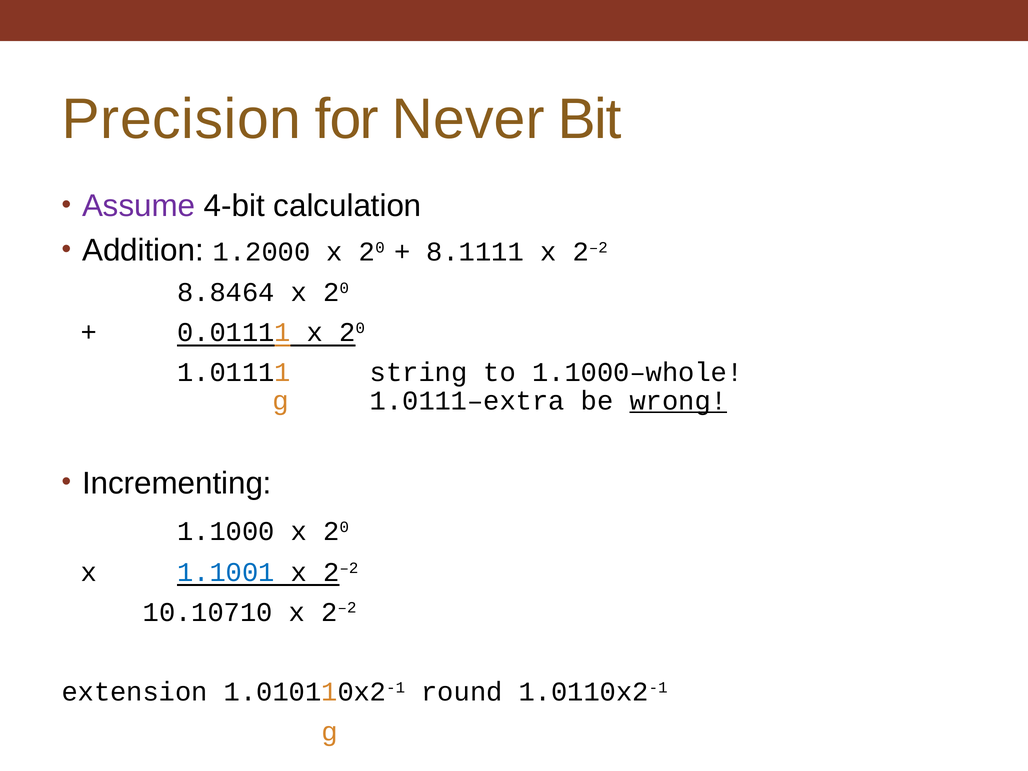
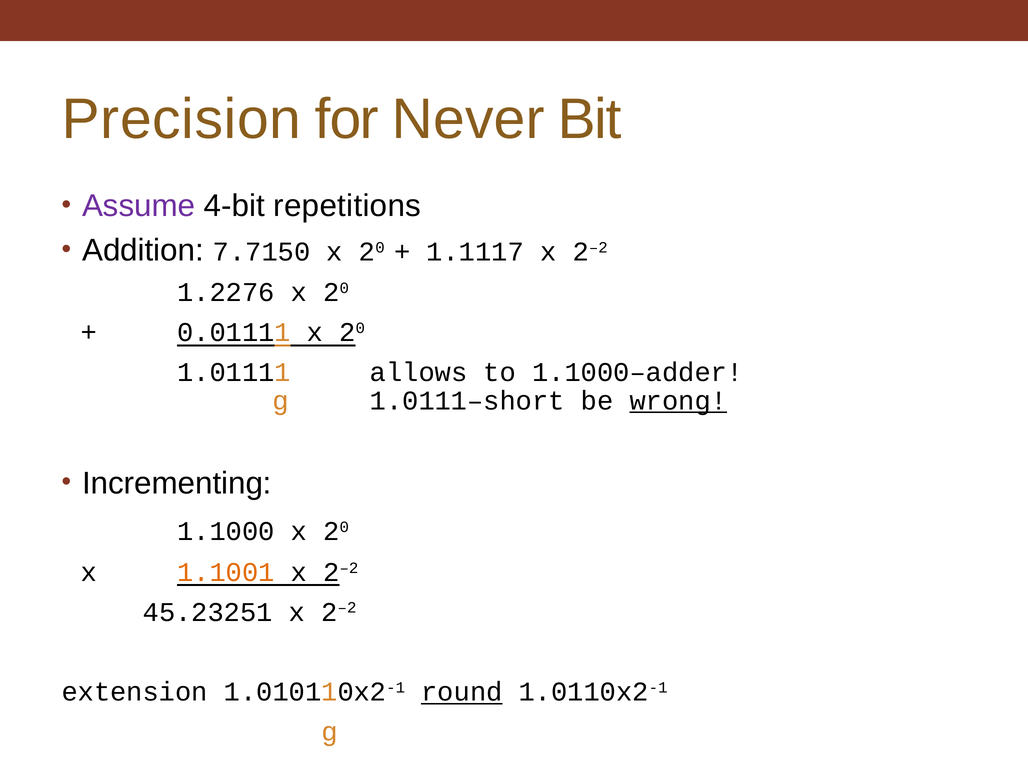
calculation: calculation -> repetitions (347, 206)
1.2000: 1.2000 -> 7.7150 (262, 252)
8.1111: 8.1111 -> 1.1117 (475, 252)
8.8464: 8.8464 -> 1.2276 (226, 292)
string: string -> allows (419, 372)
1.1000–whole: 1.1000–whole -> 1.1000–adder (638, 372)
1.0111–extra: 1.0111–extra -> 1.0111–short (467, 401)
1.1001 colour: blue -> orange (226, 572)
10.10710: 10.10710 -> 45.23251 (208, 612)
round underline: none -> present (462, 692)
